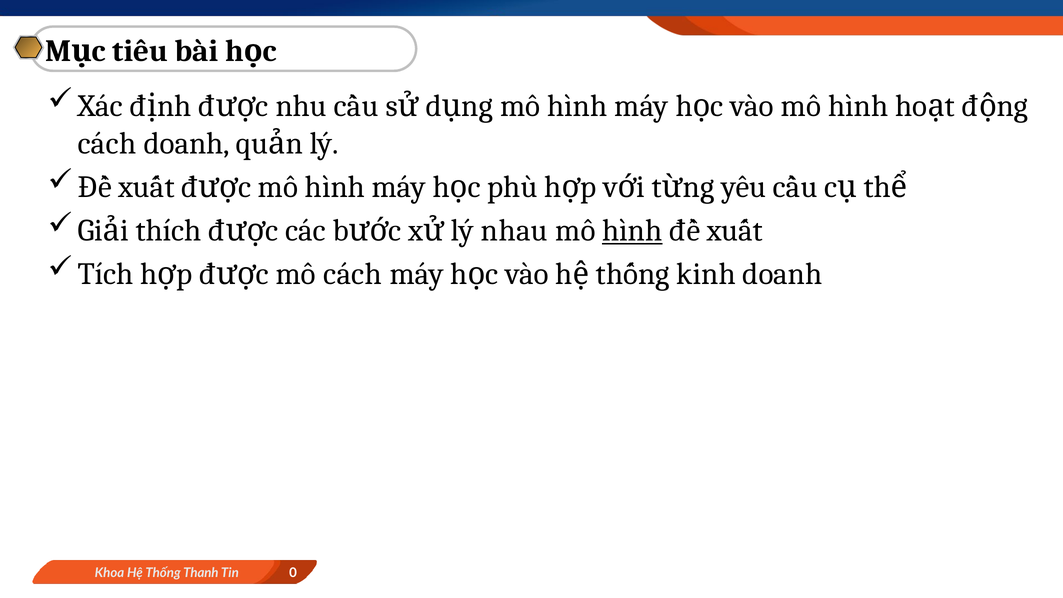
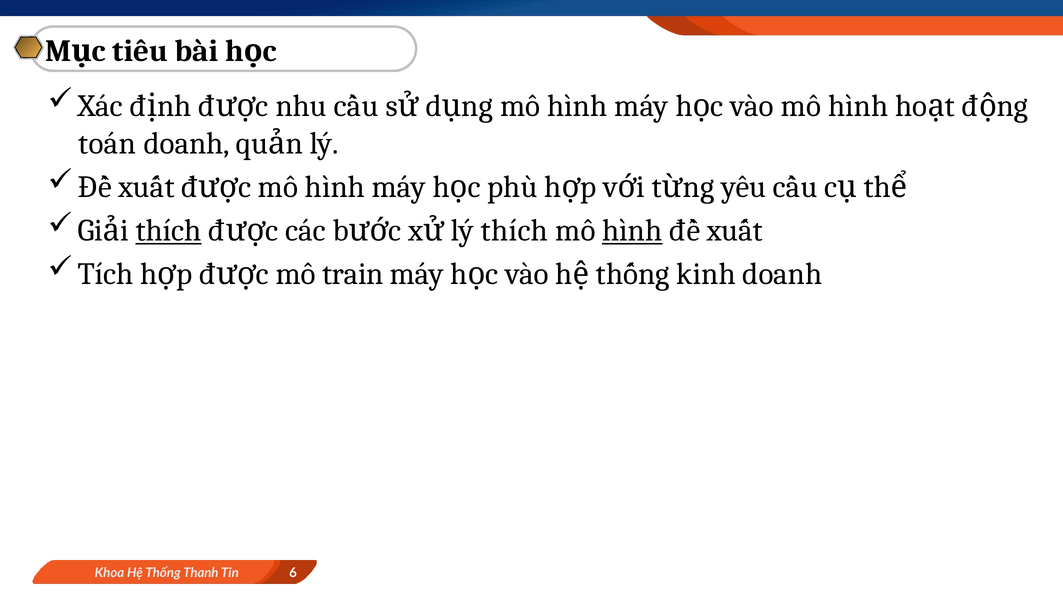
cách: cách -> toán (107, 143)
thích underline: none -> present (169, 230)
lý nhau: nhau -> thích (514, 230)
mô cách: cách -> train (353, 274)
0: 0 -> 6 (293, 573)
